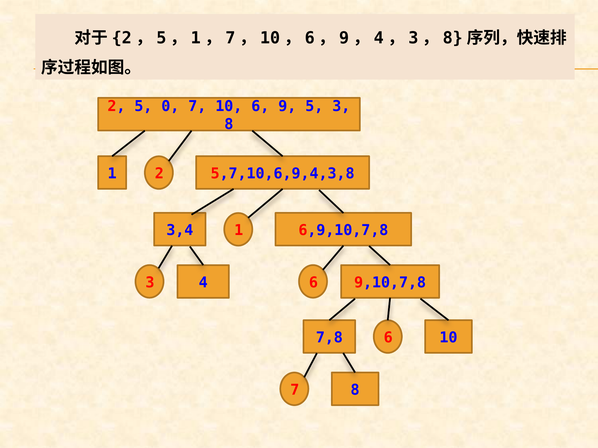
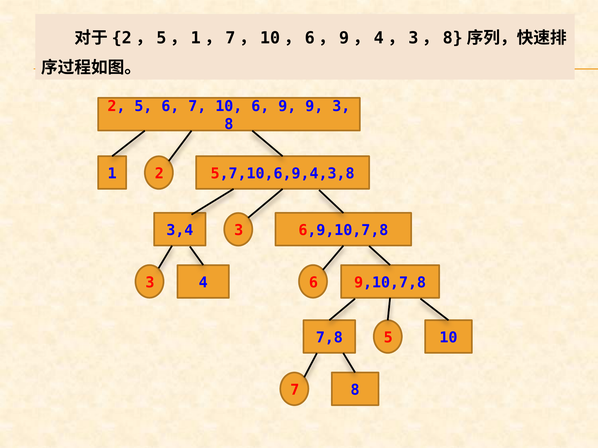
5 0: 0 -> 6 (170, 107)
9 5: 5 -> 9 (314, 107)
3,4 1: 1 -> 3 (239, 231)
7,8 6: 6 -> 5 (388, 338)
